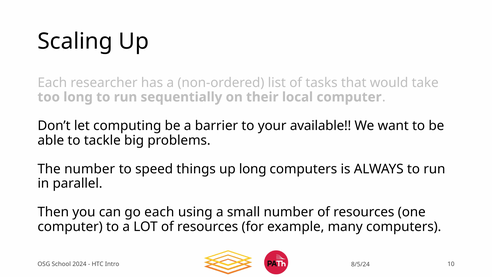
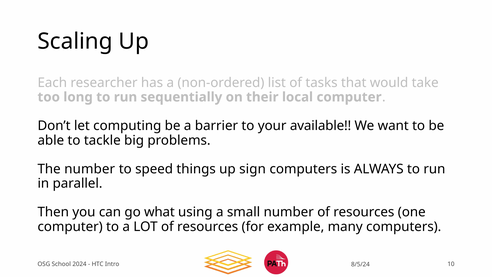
up long: long -> sign (253, 169)
go each: each -> what (159, 212)
